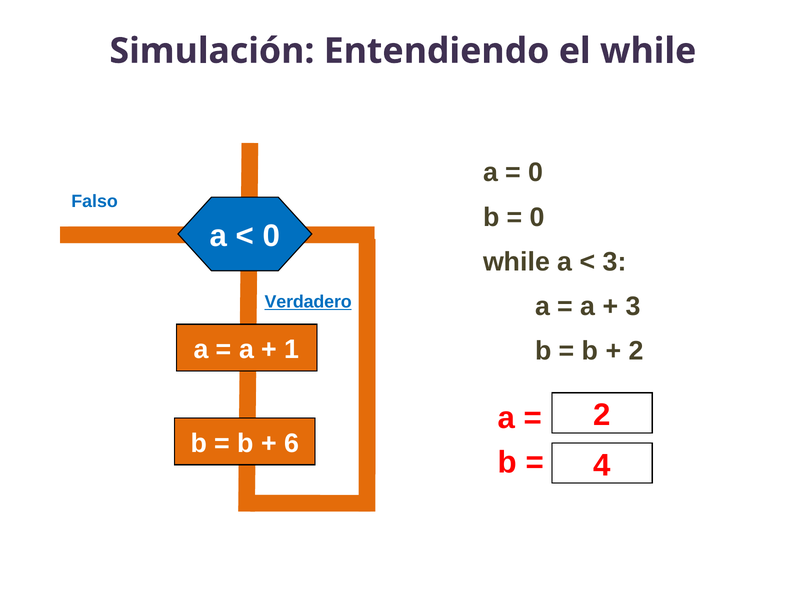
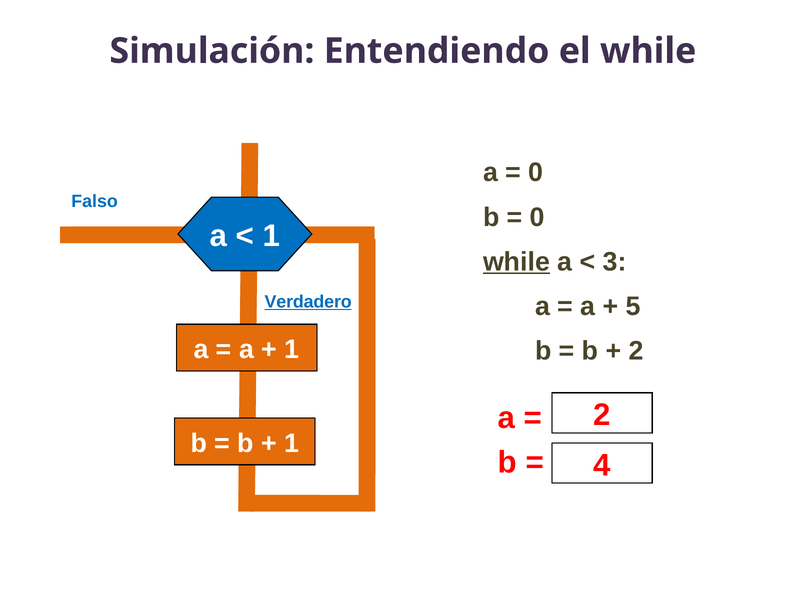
0: 0 -> 1 (271, 236)
while underline: none -> present (517, 262)
3: 3 -> 5 (633, 306)
6: 6 -> 1 (292, 443)
